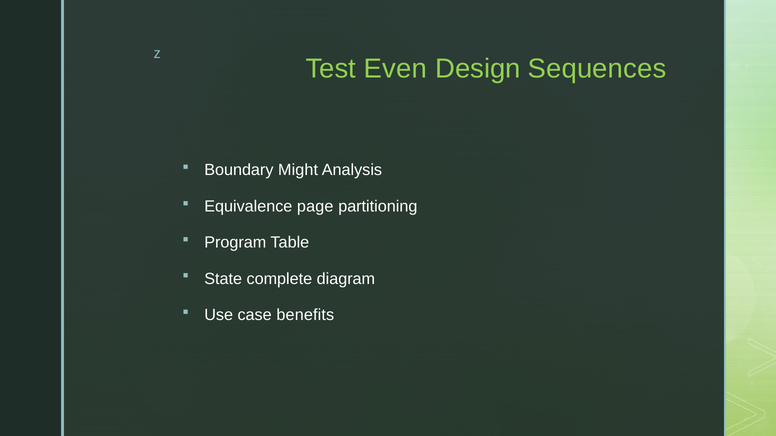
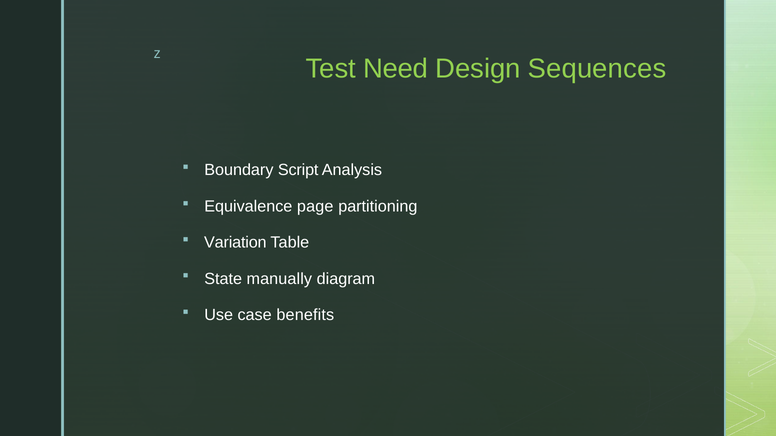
Even: Even -> Need (396, 69)
Might: Might -> Script (298, 170)
Program: Program -> Variation (235, 243)
complete: complete -> manually (279, 279)
